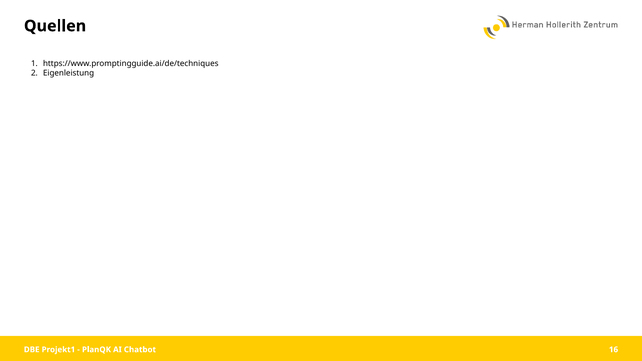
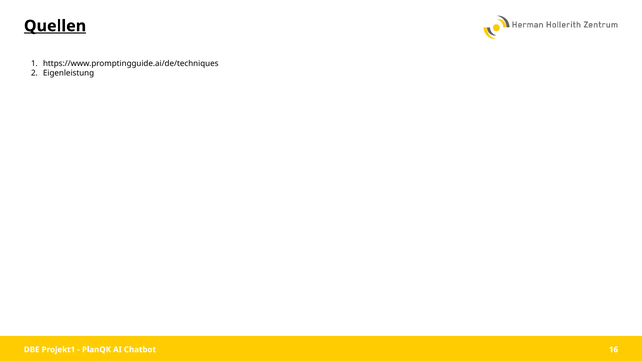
Quellen underline: none -> present (55, 26)
